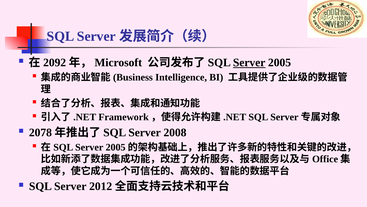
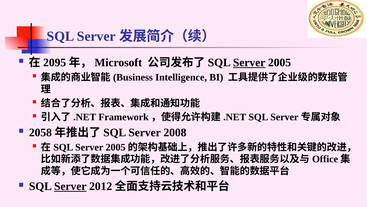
2092: 2092 -> 2095 (55, 62)
2078: 2078 -> 2058 (40, 132)
Server underline: none -> present (70, 186)
